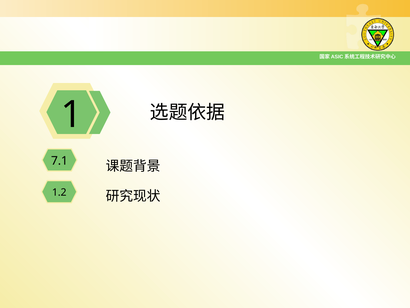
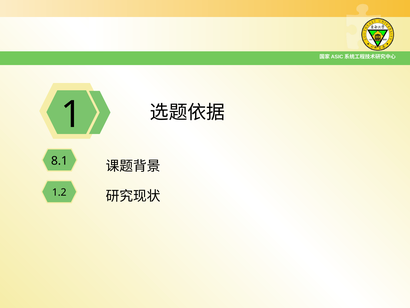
7.1: 7.1 -> 8.1 (59, 161)
